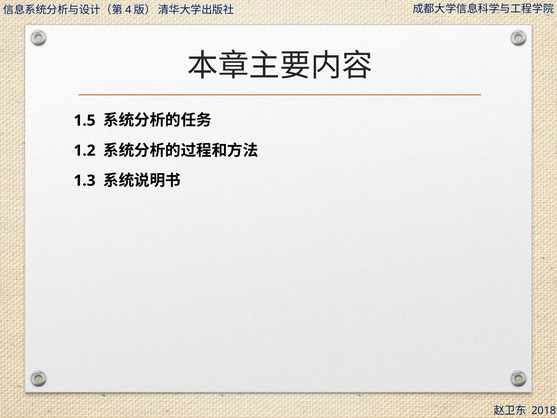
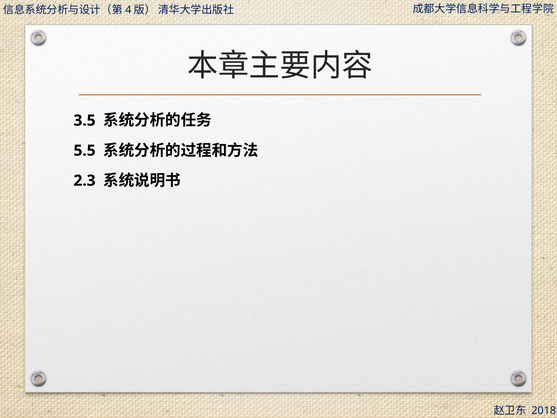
1.5: 1.5 -> 3.5 (85, 120)
1.2: 1.2 -> 5.5 (85, 150)
1.3: 1.3 -> 2.3 (85, 180)
